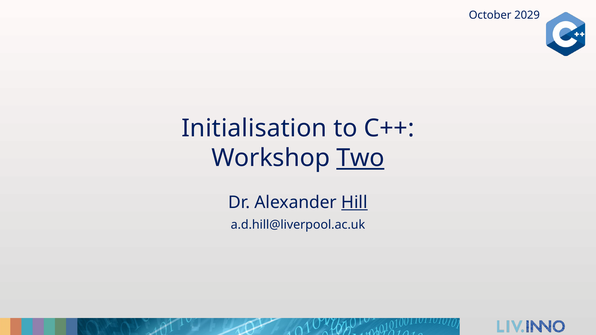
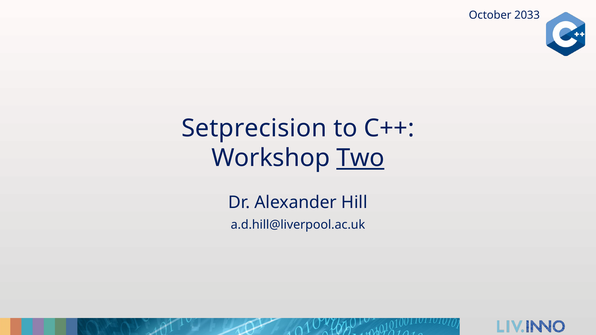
2029: 2029 -> 2033 (527, 15)
Initialisation: Initialisation -> Setprecision (254, 128)
Hill underline: present -> none (354, 203)
